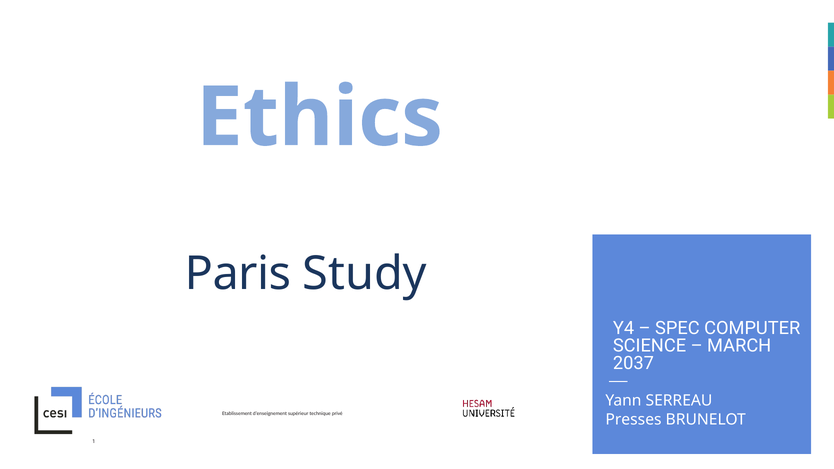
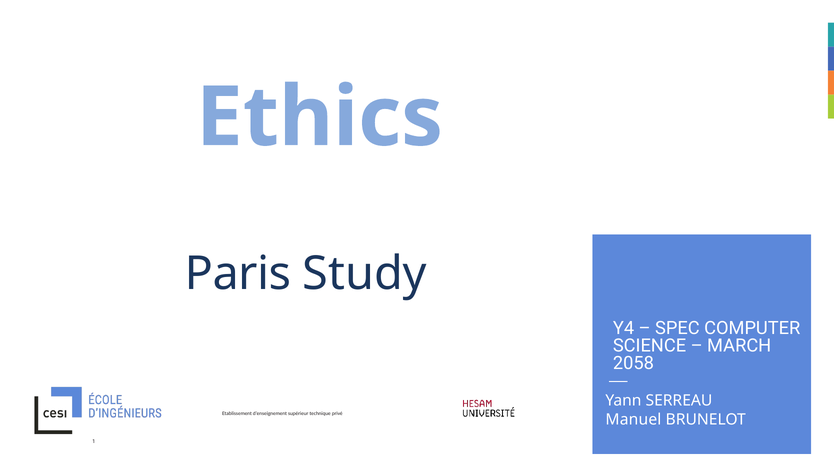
2037: 2037 -> 2058 (633, 363)
Presses: Presses -> Manuel (633, 420)
